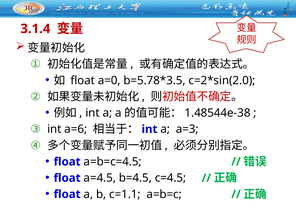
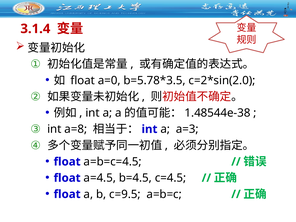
a=6: a=6 -> a=8 (76, 129)
c=1.1: c=1.1 -> c=9.5 (125, 194)
